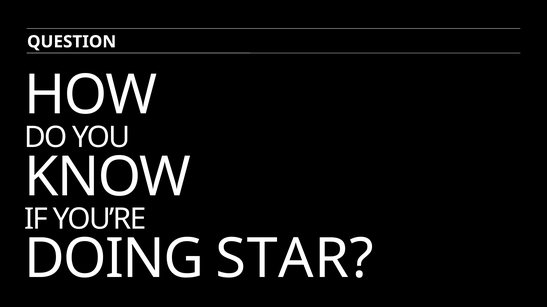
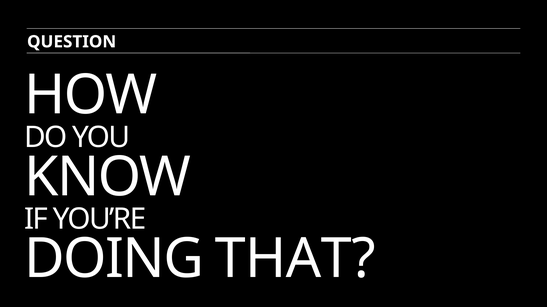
STAR: STAR -> THAT (295, 259)
